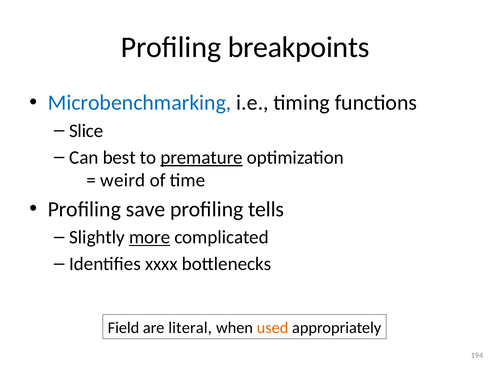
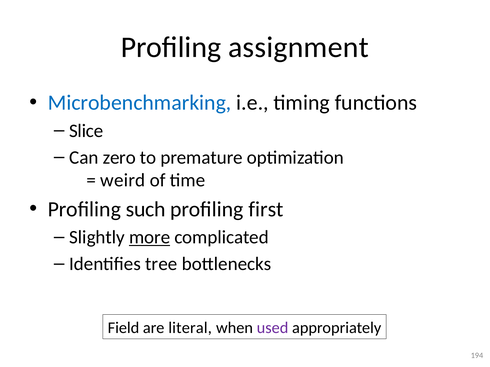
breakpoints: breakpoints -> assignment (298, 47)
best: best -> zero (119, 158)
premature underline: present -> none (202, 158)
save: save -> such (146, 210)
tells: tells -> first (266, 210)
xxxx: xxxx -> tree (161, 264)
used colour: orange -> purple (273, 328)
